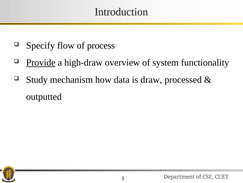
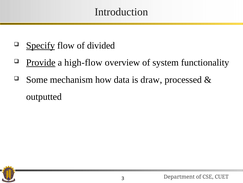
Specify underline: none -> present (41, 45)
process: process -> divided (101, 45)
high-draw: high-draw -> high-flow (83, 62)
Study: Study -> Some (37, 79)
